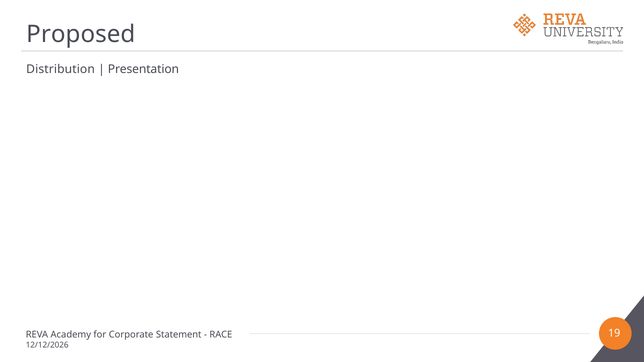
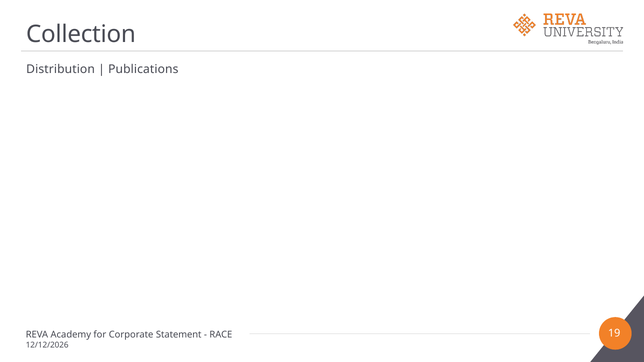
Proposed: Proposed -> Collection (81, 34)
Presentation: Presentation -> Publications (143, 69)
